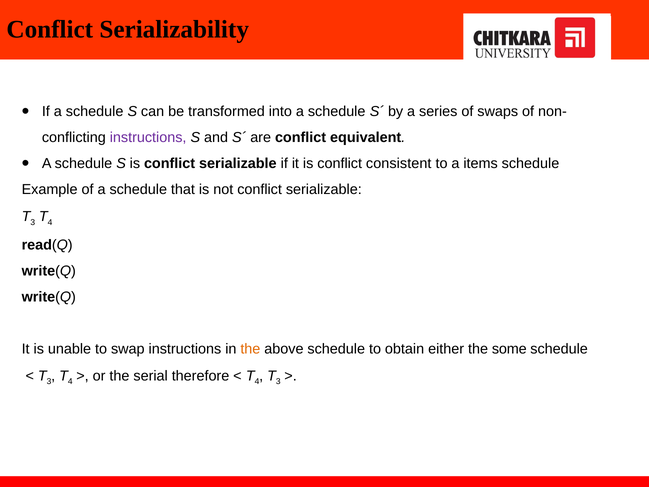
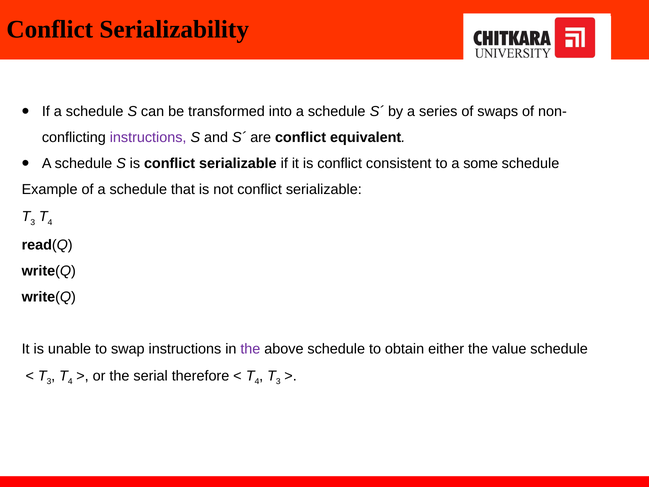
items: items -> some (481, 163)
the colour: orange -> purple (250, 349)
some: some -> value (509, 349)
